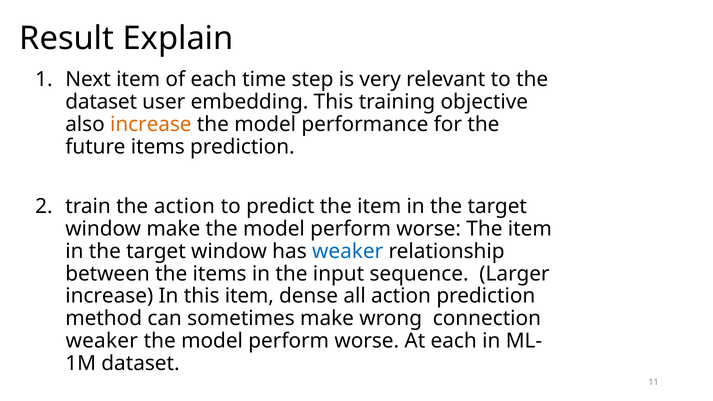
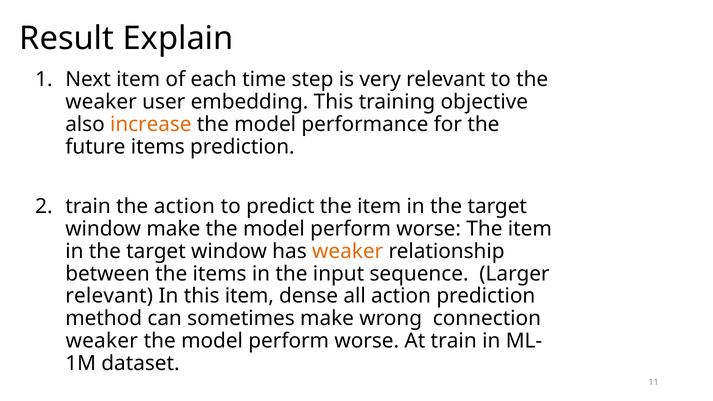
dataset: dataset -> weaker (101, 102)
weaker colour: blue -> orange (348, 251)
increase: increase -> relevant (109, 296)
At each: each -> train (454, 341)
